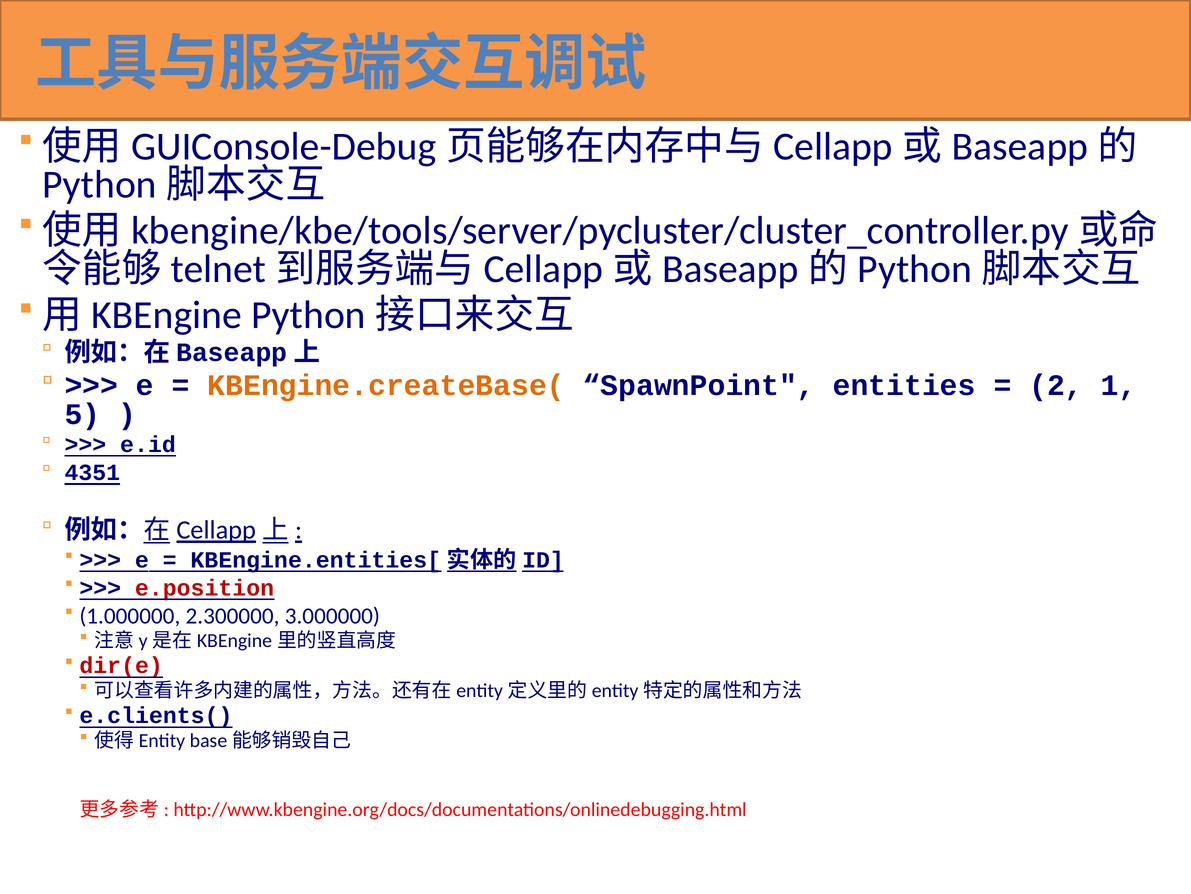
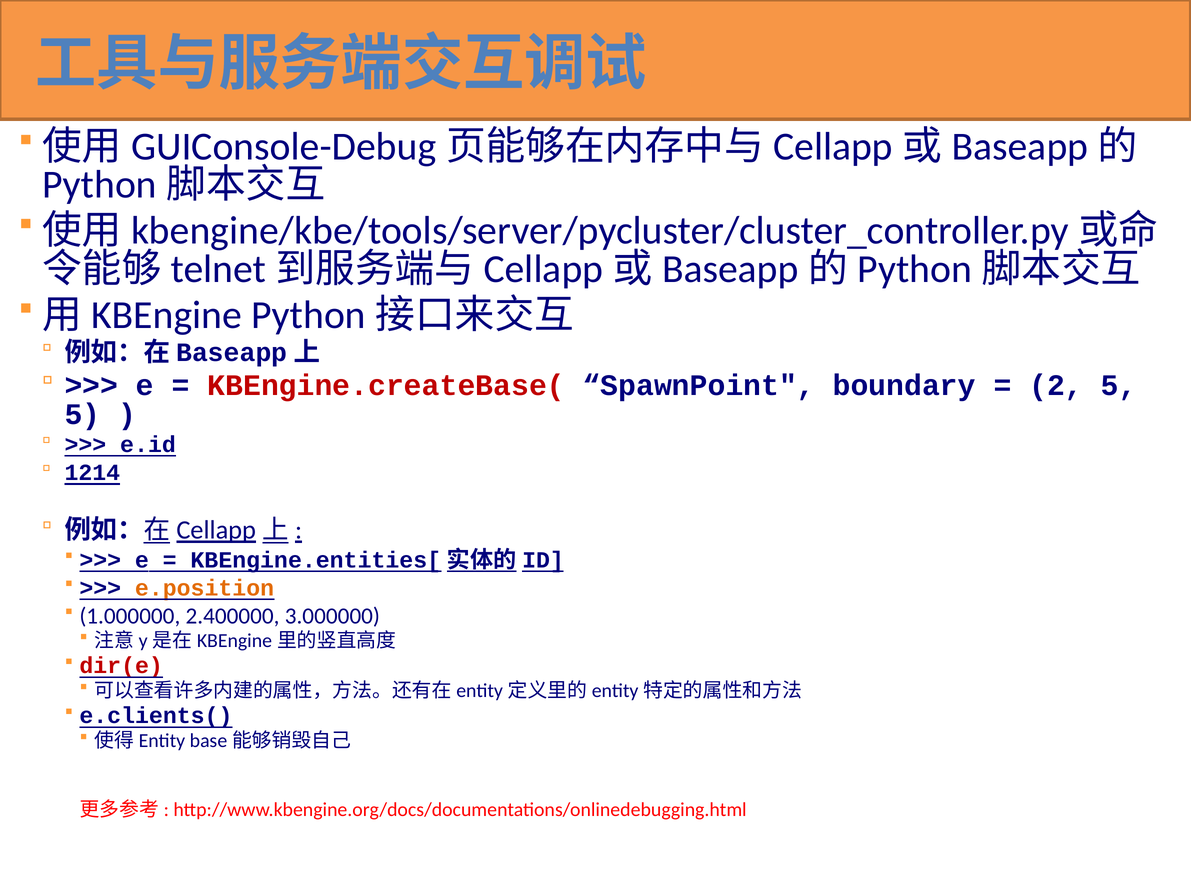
KBEngine.createBase( colour: orange -> red (386, 385)
entities: entities -> boundary (904, 385)
2 1: 1 -> 5 (1119, 385)
4351: 4351 -> 1214 (92, 472)
e.position colour: red -> orange (205, 587)
2.300000: 2.300000 -> 2.400000 (233, 615)
